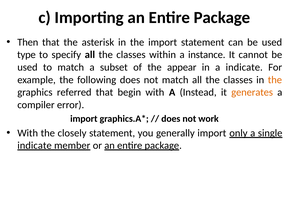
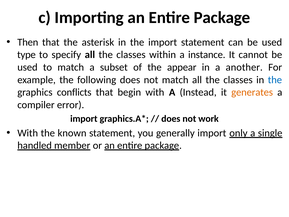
a indicate: indicate -> another (244, 67)
the colour: orange -> blue (275, 80)
referred: referred -> conflicts (74, 92)
closely: closely -> known (72, 133)
indicate: indicate -> handled (35, 145)
